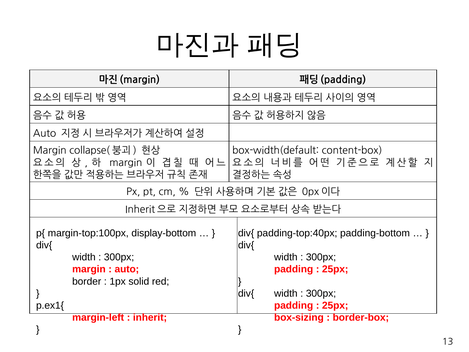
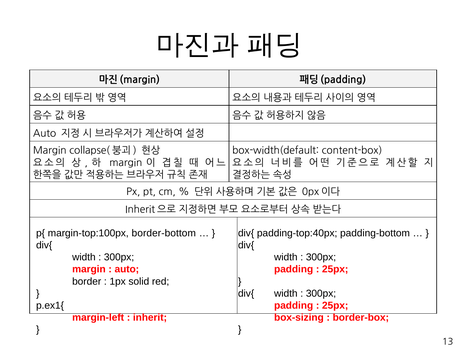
display-bottom: display-bottom -> border-bottom (164, 233)
